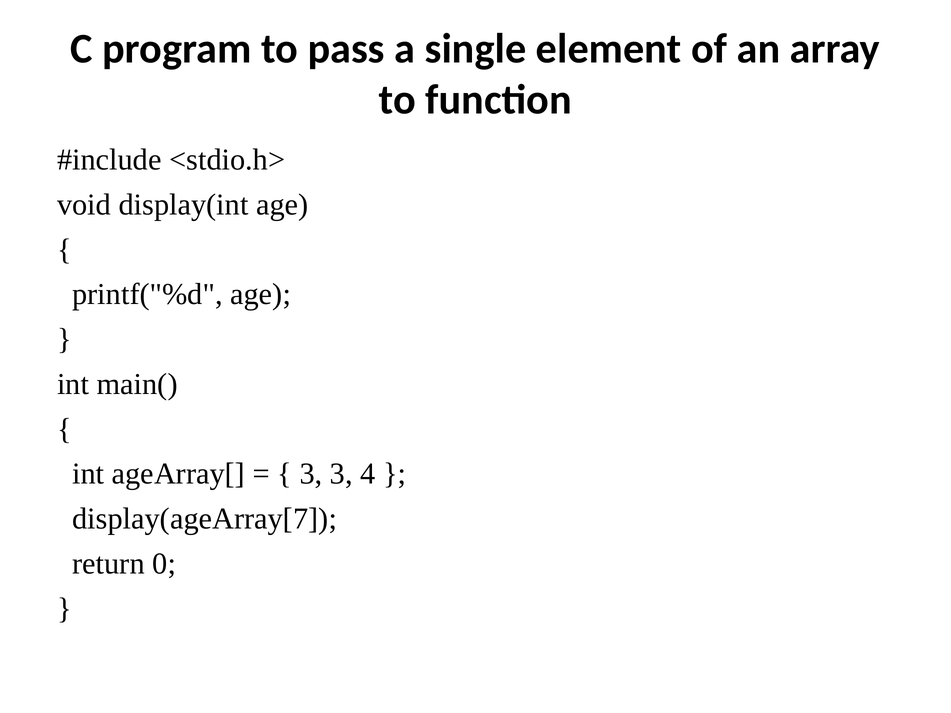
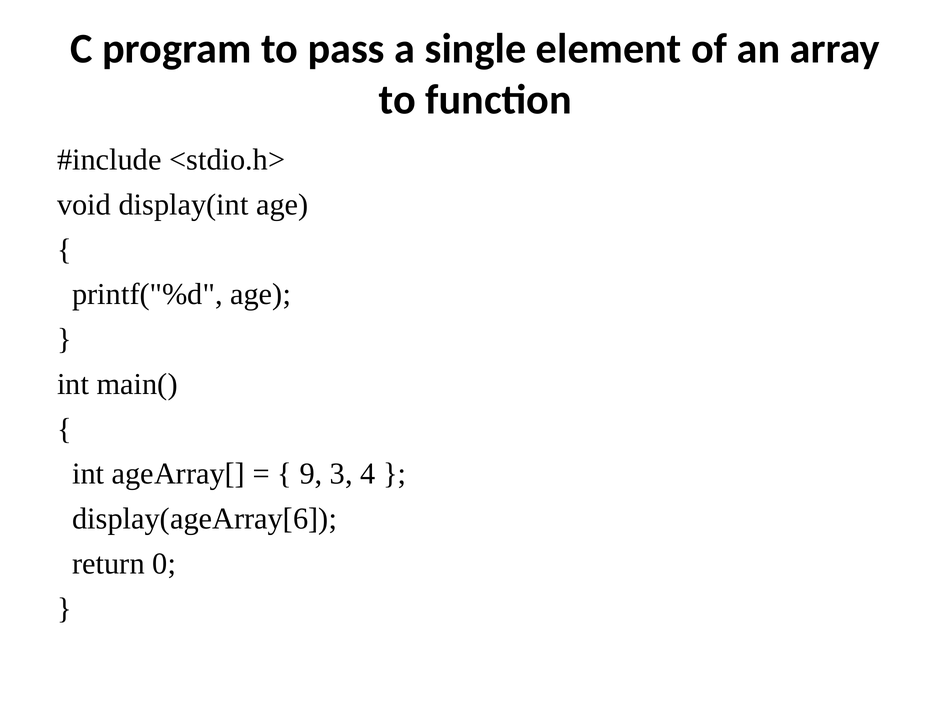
3: 3 -> 9 (311, 474)
display(ageArray[7: display(ageArray[7 -> display(ageArray[6 (205, 519)
